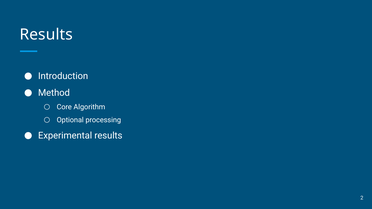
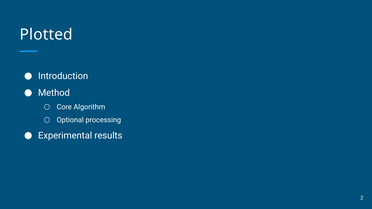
Results: Results -> Plotted (46, 35)
